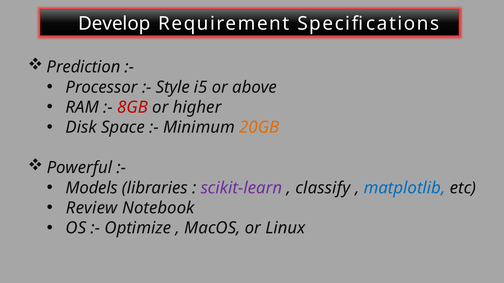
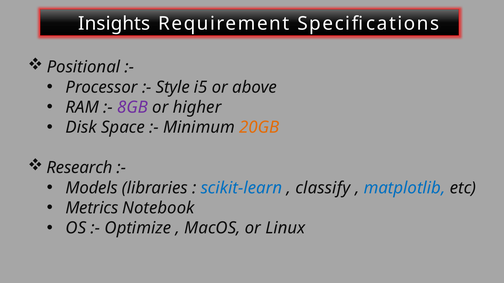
Develop: Develop -> Insights (114, 24)
Prediction: Prediction -> Positional (83, 67)
8GB colour: red -> purple (133, 108)
Powerful: Powerful -> Research (79, 168)
scikit-learn colour: purple -> blue (241, 188)
Review: Review -> Metrics (92, 208)
